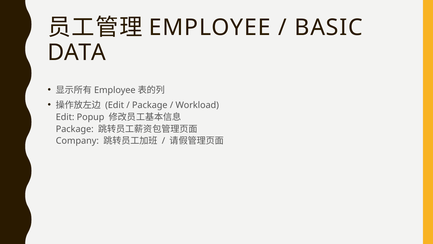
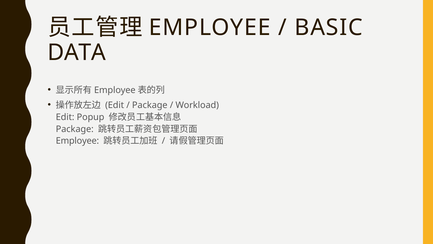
Company: Company -> Employee (77, 141)
